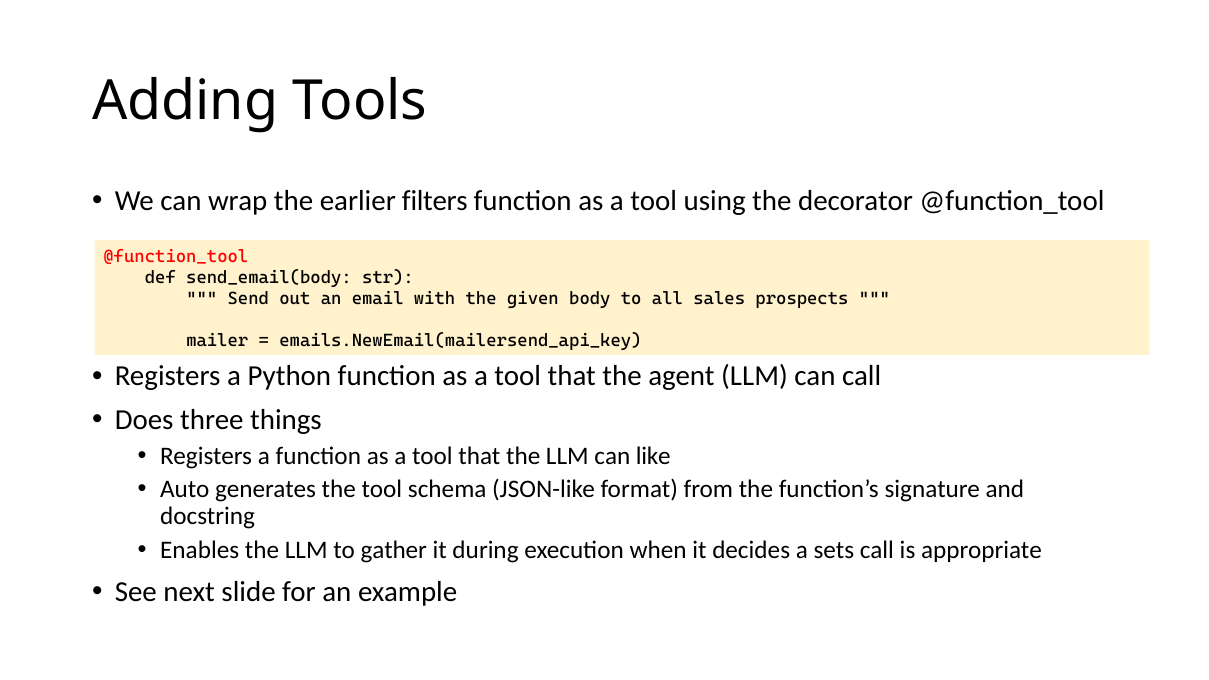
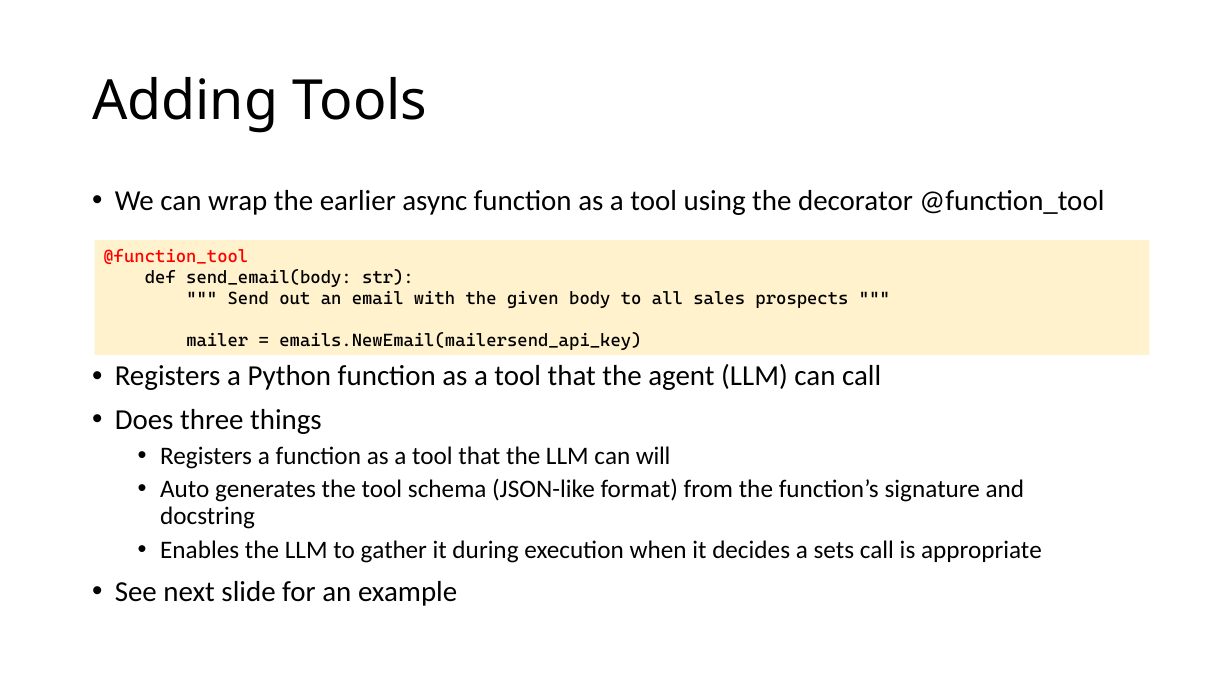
filters: filters -> async (435, 201)
like: like -> will (653, 456)
